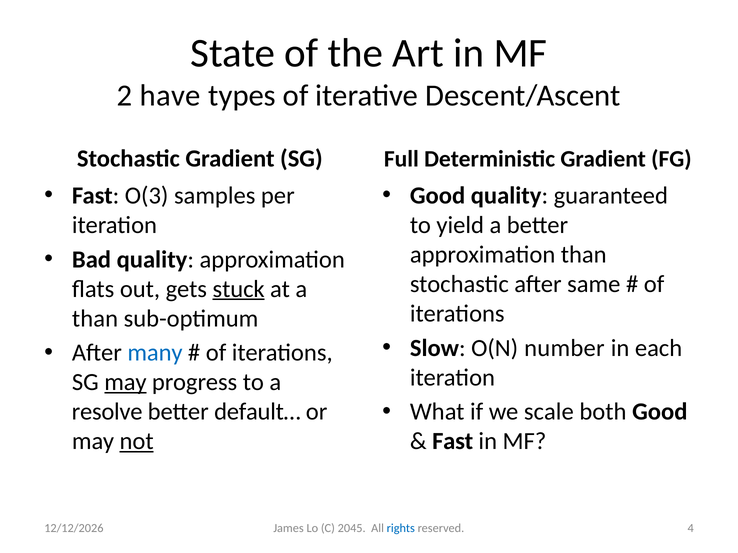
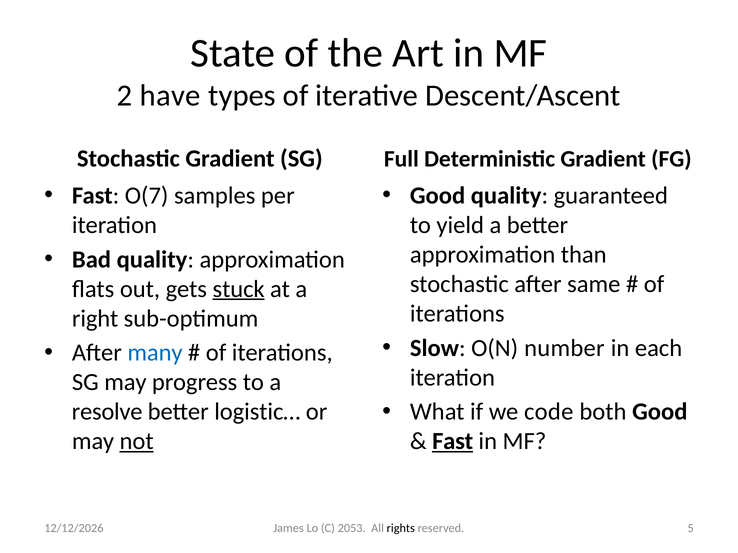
O(3: O(3 -> O(7 (147, 196)
than: than -> right (95, 319)
may underline: present -> none (125, 383)
scale: scale -> code (549, 412)
default…: default… -> logistic… (257, 412)
Fast underline: none -> present (453, 442)
2045: 2045 -> 2053 (352, 528)
rights colour: blue -> black (401, 528)
4: 4 -> 5 (691, 528)
